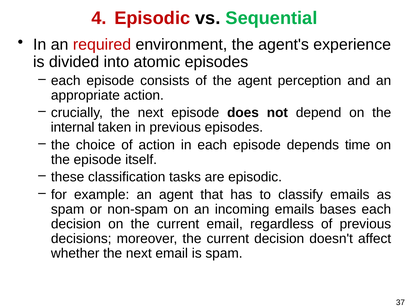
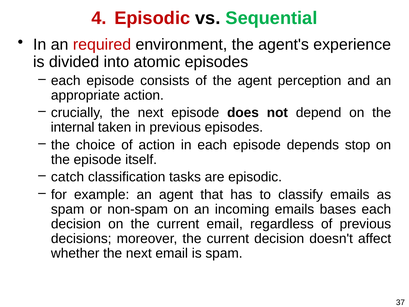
time: time -> stop (358, 145)
these: these -> catch (68, 177)
